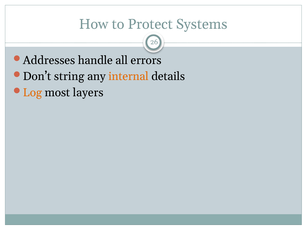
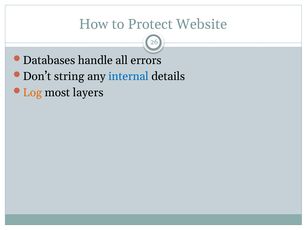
Systems: Systems -> Website (202, 24)
Addresses: Addresses -> Databases (49, 60)
internal colour: orange -> blue (128, 77)
